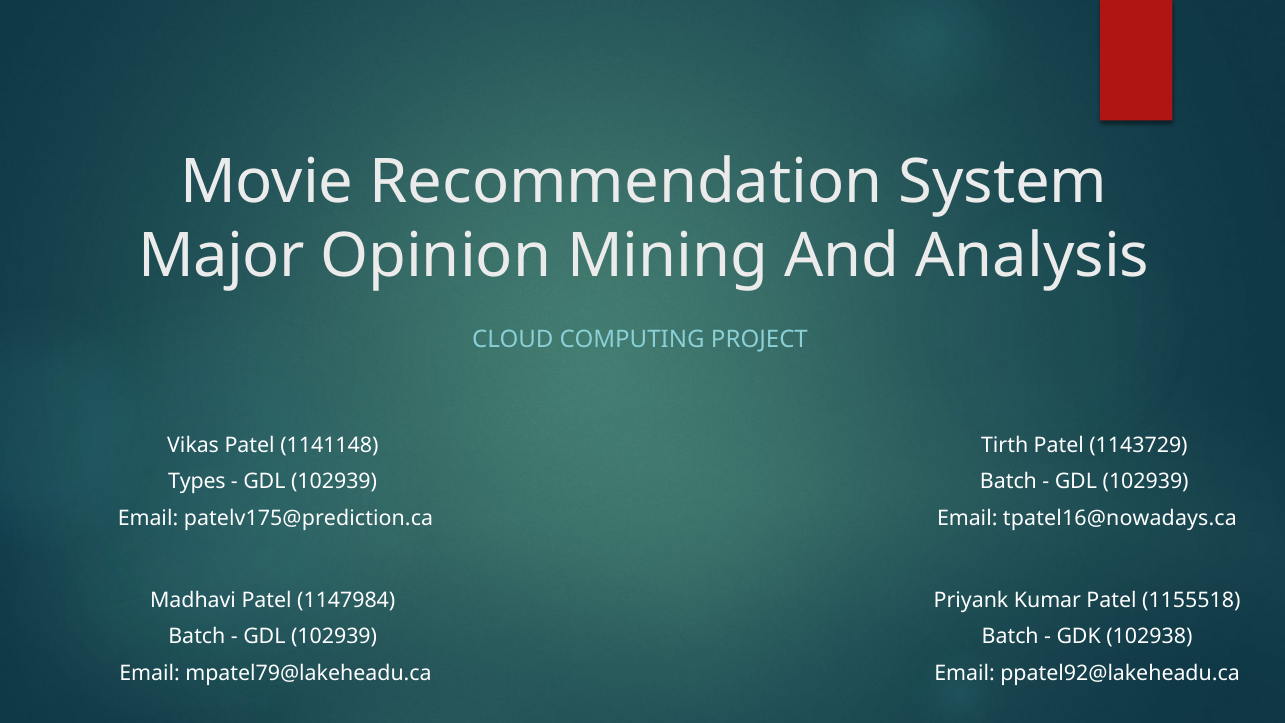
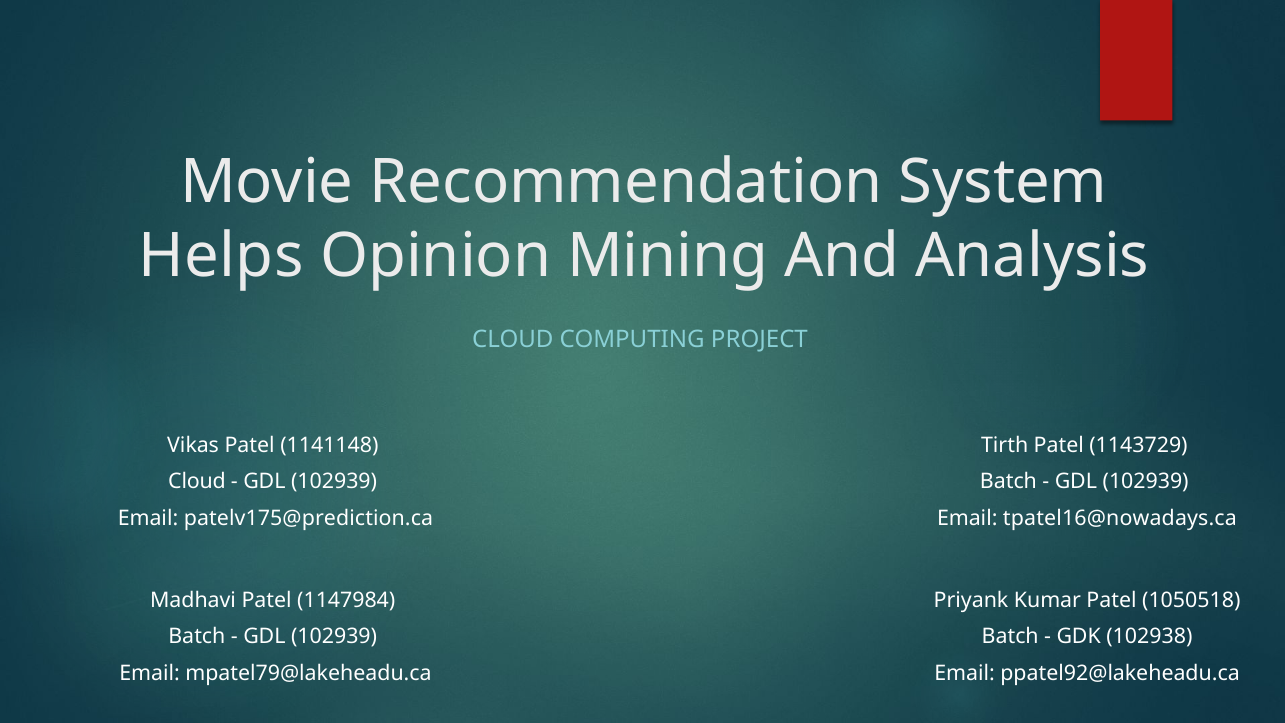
Major: Major -> Helps (221, 256)
Types: Types -> Cloud (197, 482)
1155518: 1155518 -> 1050518 (1191, 600)
